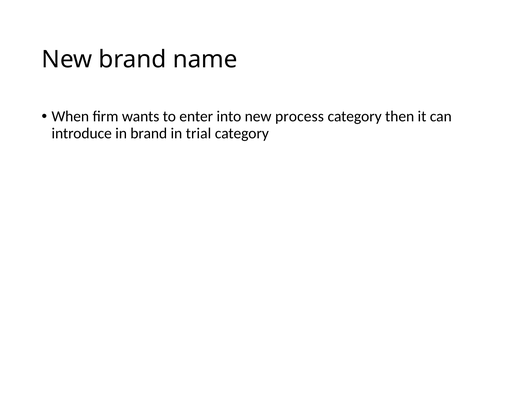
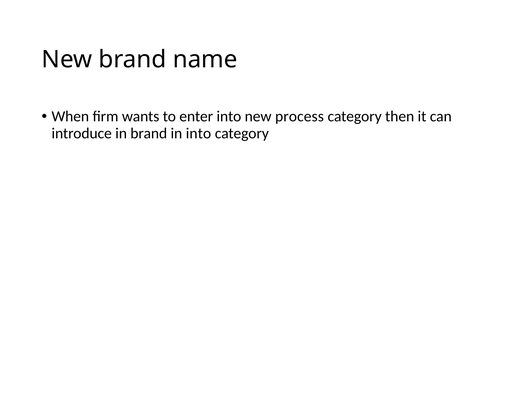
in trial: trial -> into (199, 133)
